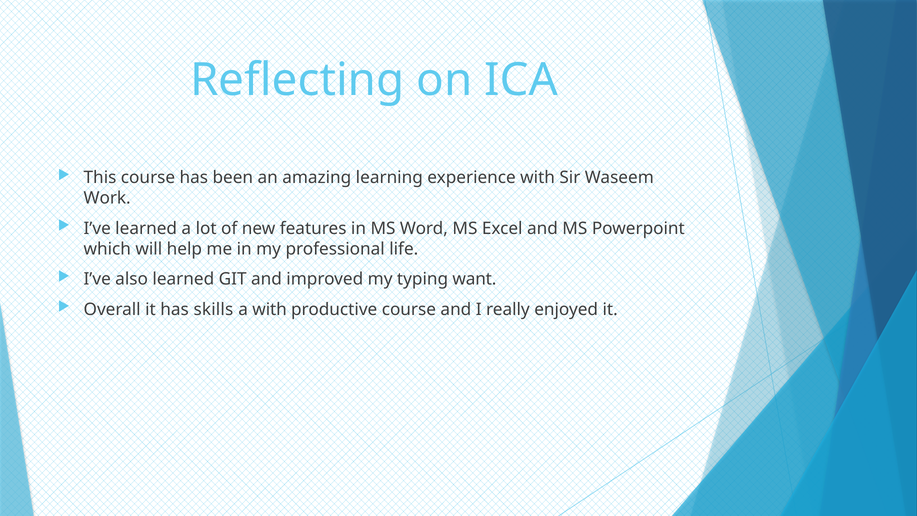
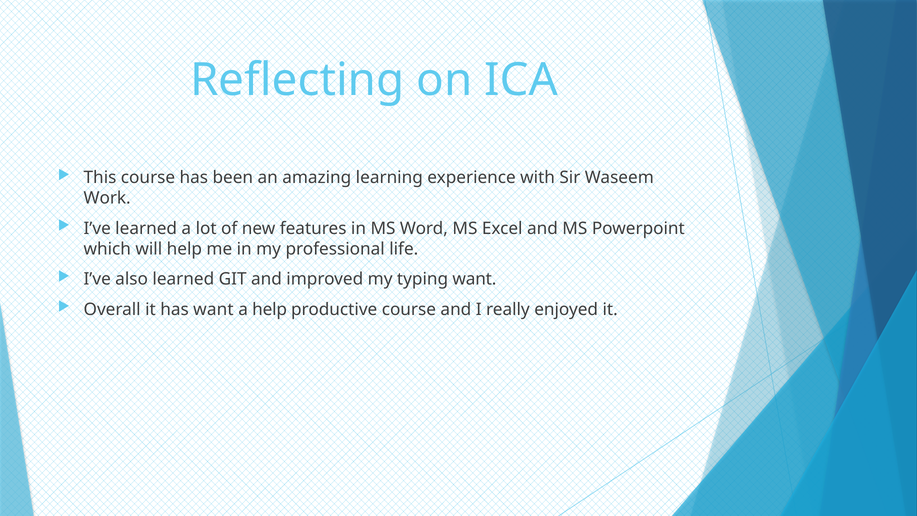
has skills: skills -> want (213, 309)
a with: with -> help (270, 309)
